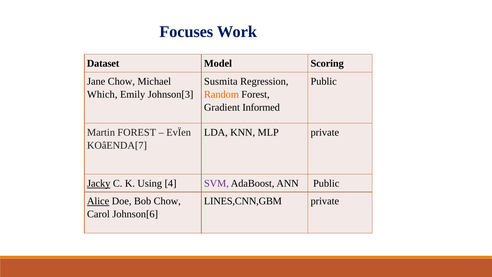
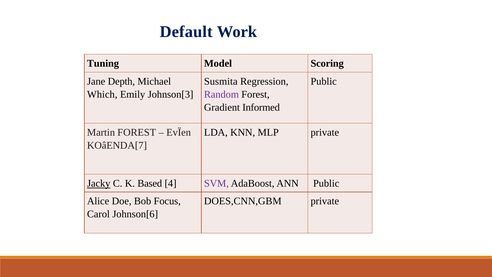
Focuses: Focuses -> Default (186, 32)
Dataset: Dataset -> Tuning (103, 63)
Jane Chow: Chow -> Depth (121, 81)
Random colour: orange -> purple (221, 94)
Using: Using -> Based (150, 183)
Alice underline: present -> none (98, 201)
Bob Chow: Chow -> Focus (167, 201)
LINES,CNN,GBM: LINES,CNN,GBM -> DOES,CNN,GBM (243, 201)
